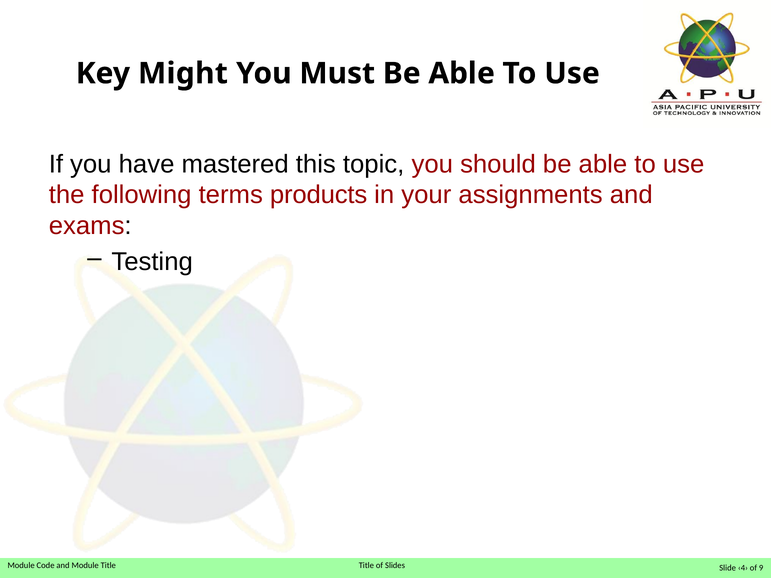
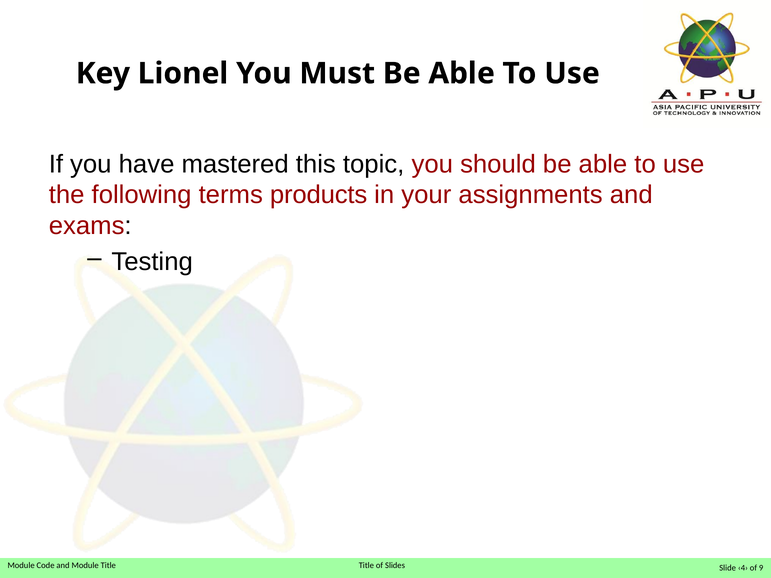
Might: Might -> Lionel (183, 73)
